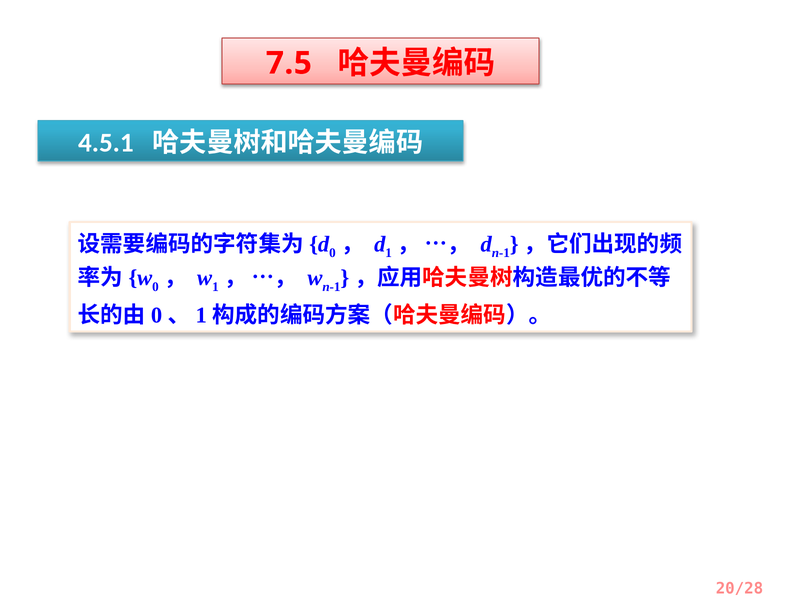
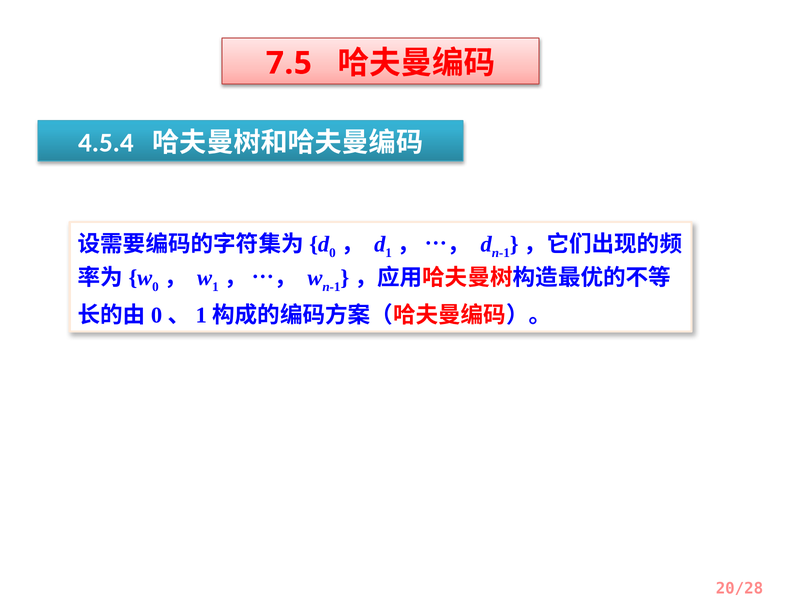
4.5.1: 4.5.1 -> 4.5.4 (106, 143)
